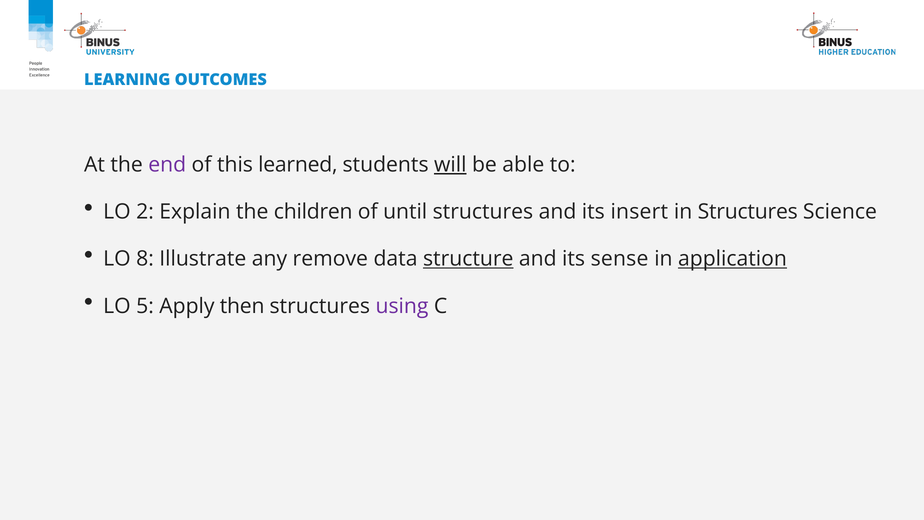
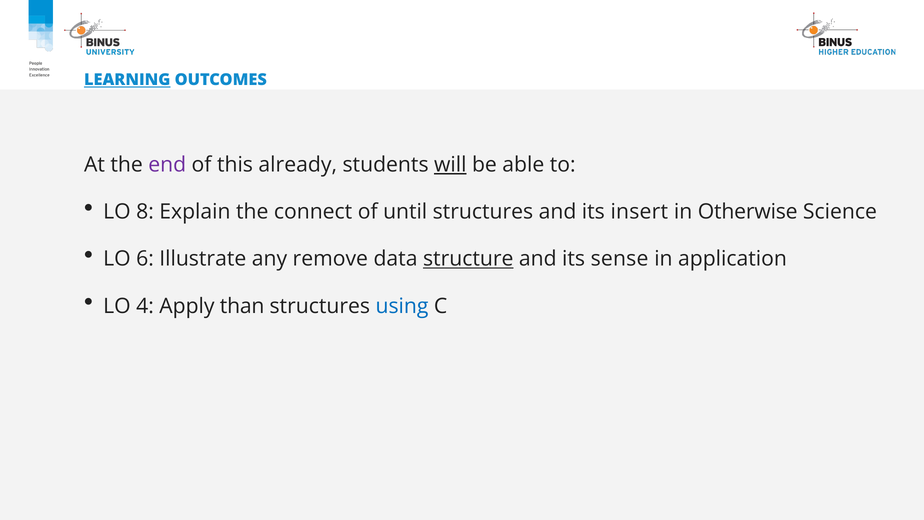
LEARNING underline: none -> present (127, 80)
learned: learned -> already (298, 165)
2: 2 -> 8 (145, 212)
children: children -> connect (313, 212)
in Structures: Structures -> Otherwise (748, 212)
8: 8 -> 6 (145, 259)
application underline: present -> none (732, 259)
5: 5 -> 4 (145, 306)
then: then -> than (242, 306)
using colour: purple -> blue (402, 306)
